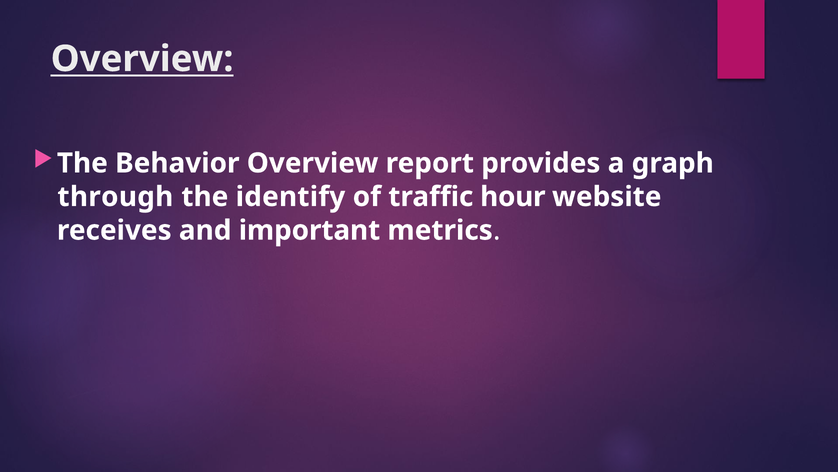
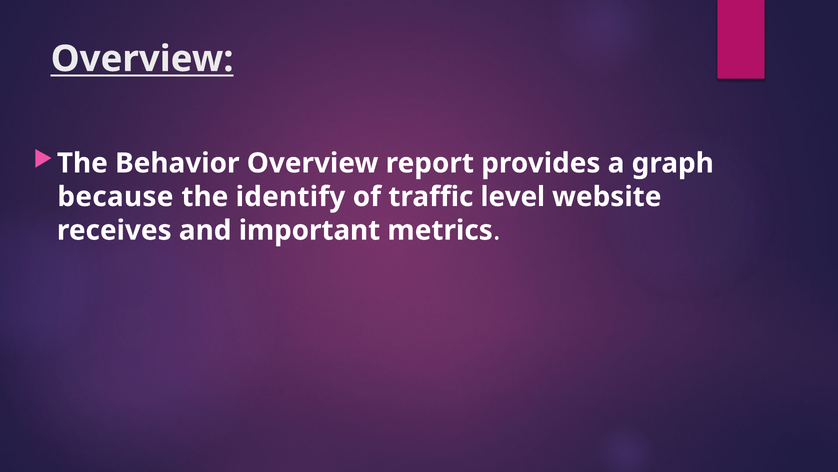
through: through -> because (115, 197)
hour: hour -> level (513, 197)
